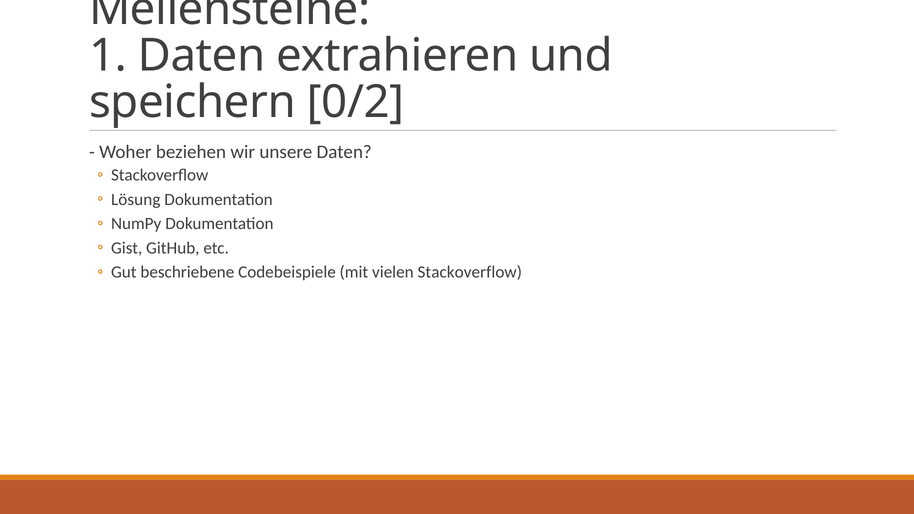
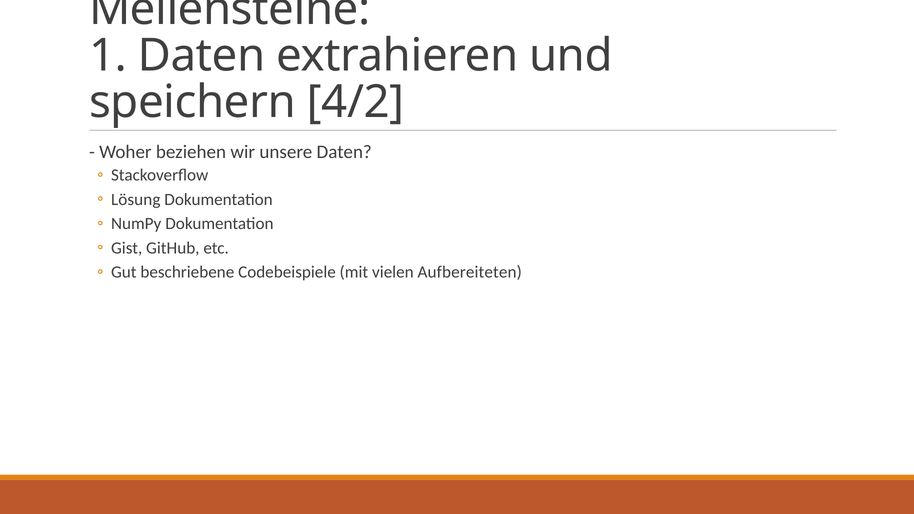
0/2: 0/2 -> 4/2 (356, 102)
vielen Stackoverflow: Stackoverflow -> Aufbereiteten (470, 272)
